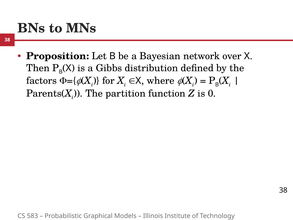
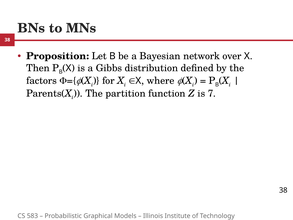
0: 0 -> 7 (212, 93)
